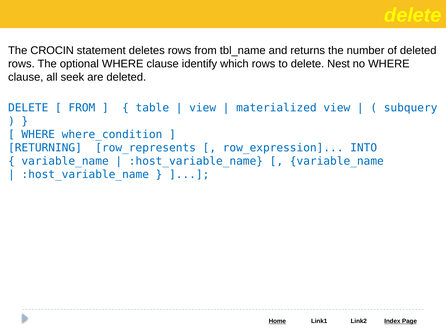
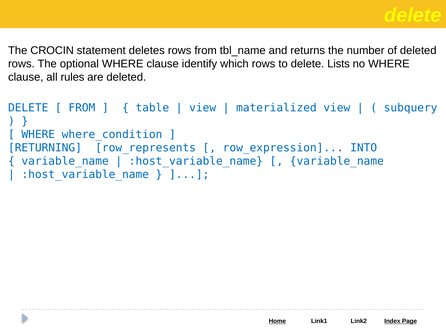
Nest: Nest -> Lists (339, 64)
seek: seek -> rules (72, 77)
